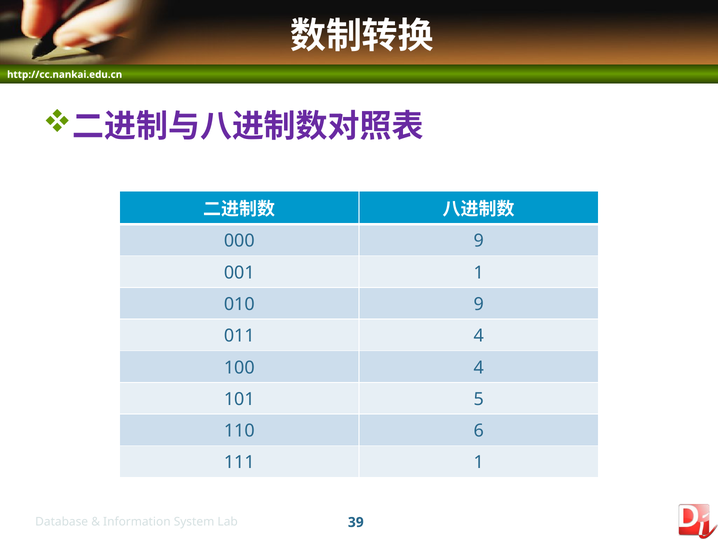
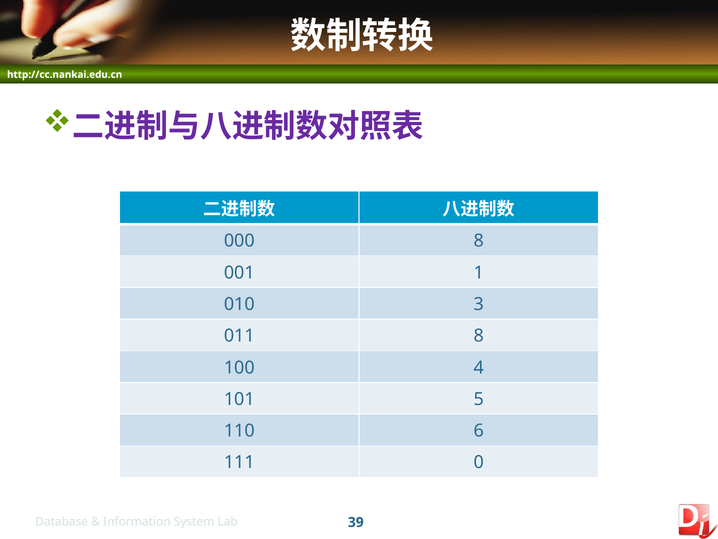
000 9: 9 -> 8 (479, 241)
010 9: 9 -> 3 (479, 304)
011 4: 4 -> 8 (479, 336)
111 1: 1 -> 0 (479, 462)
